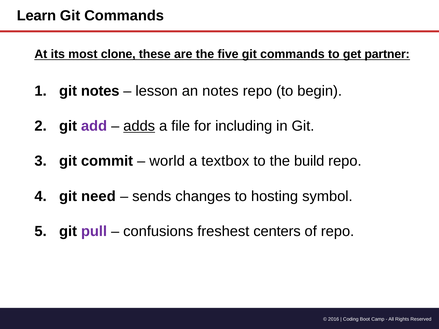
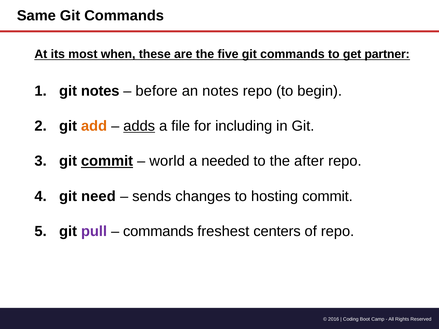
Learn: Learn -> Same (36, 16)
clone: clone -> when (118, 54)
lesson: lesson -> before (157, 91)
add colour: purple -> orange (94, 126)
commit underline: none -> present (107, 161)
textbox: textbox -> needed (225, 161)
build: build -> after (309, 161)
hosting symbol: symbol -> commit (327, 196)
confusions: confusions -> commands (158, 232)
